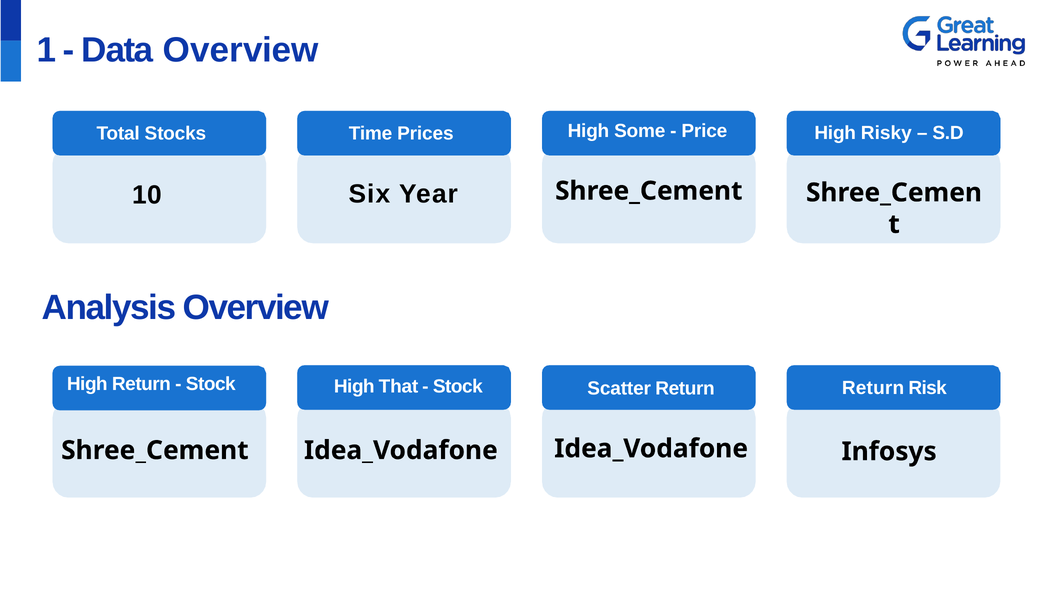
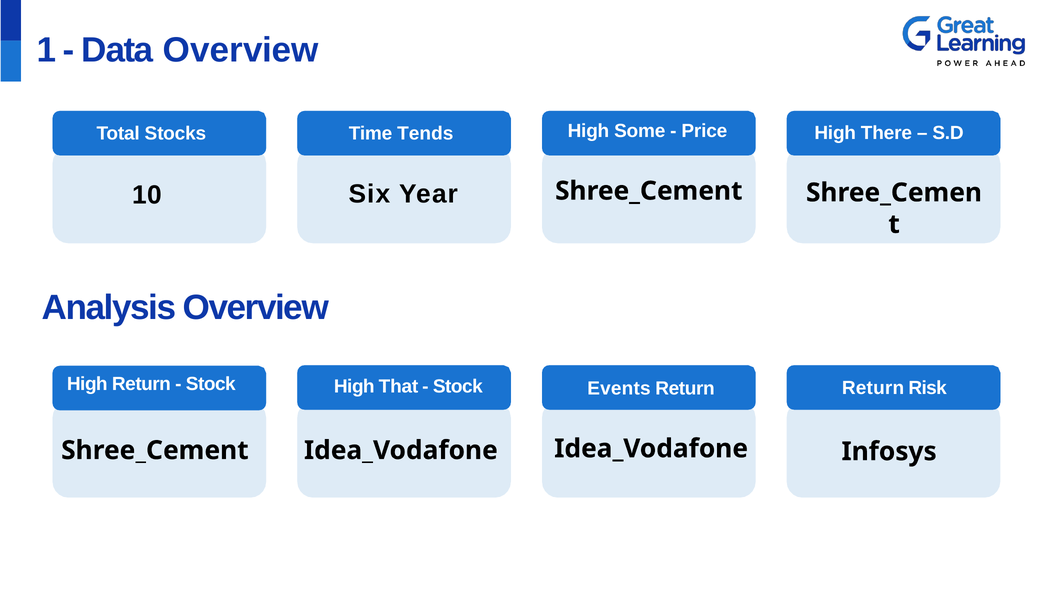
Risky: Risky -> There (886, 133)
Prices: Prices -> Tends (425, 134)
Scatter: Scatter -> Events (619, 389)
